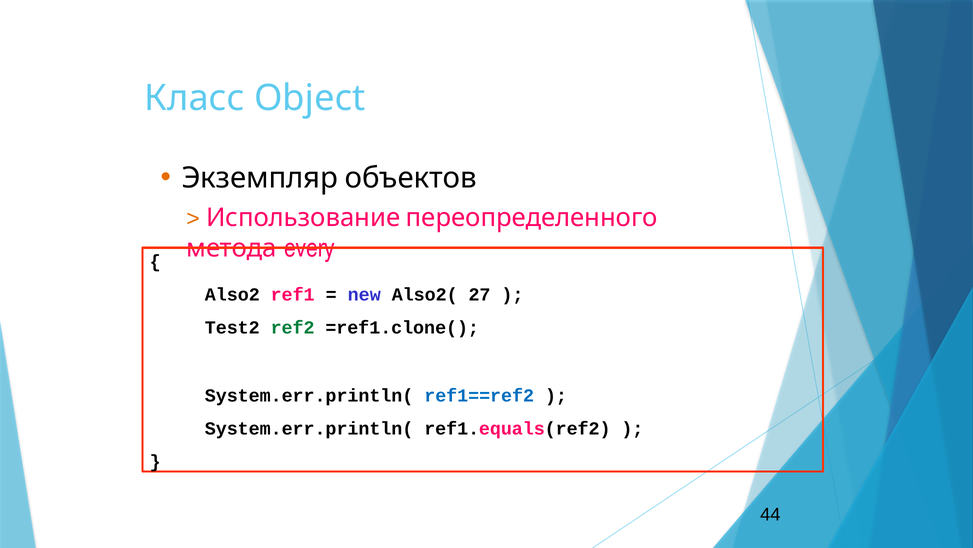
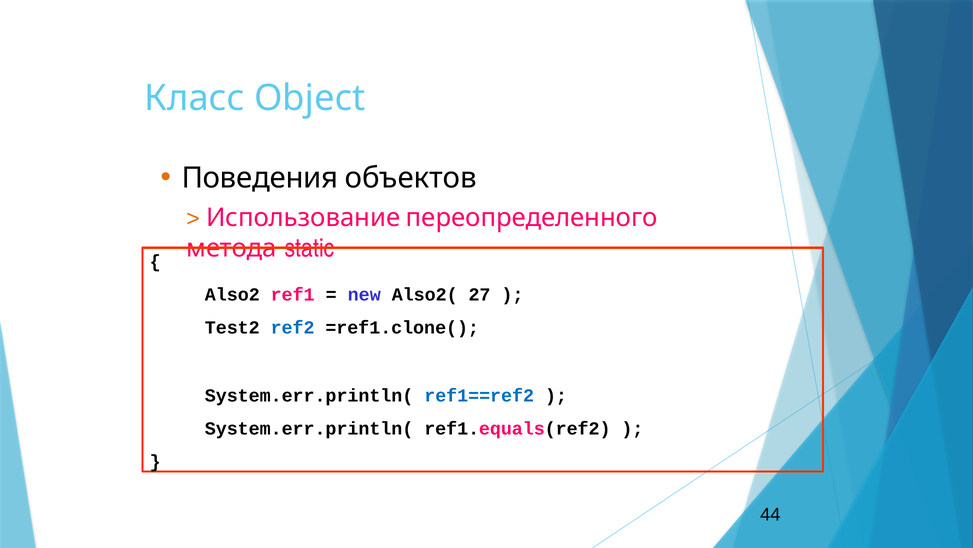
Экземпляр: Экземпляр -> Поведения (260, 178)
every: every -> static (310, 248)
ref2 colour: green -> blue (293, 327)
